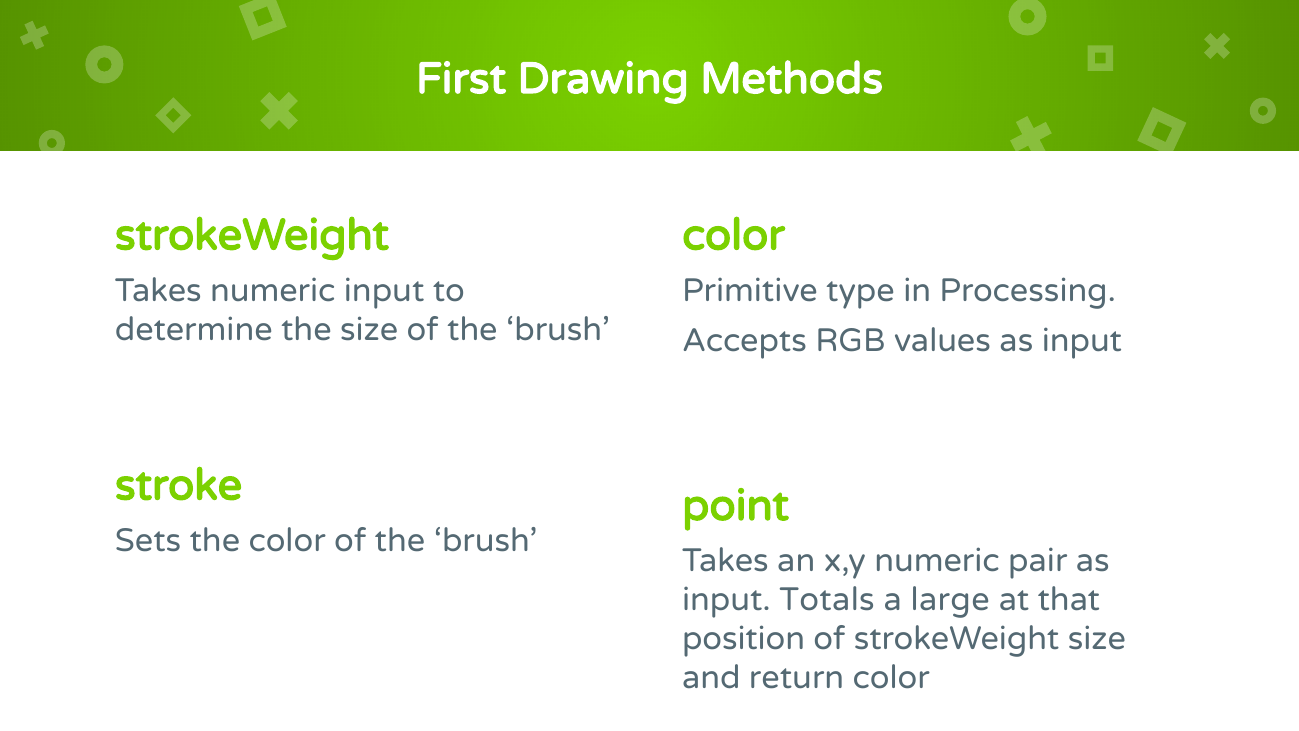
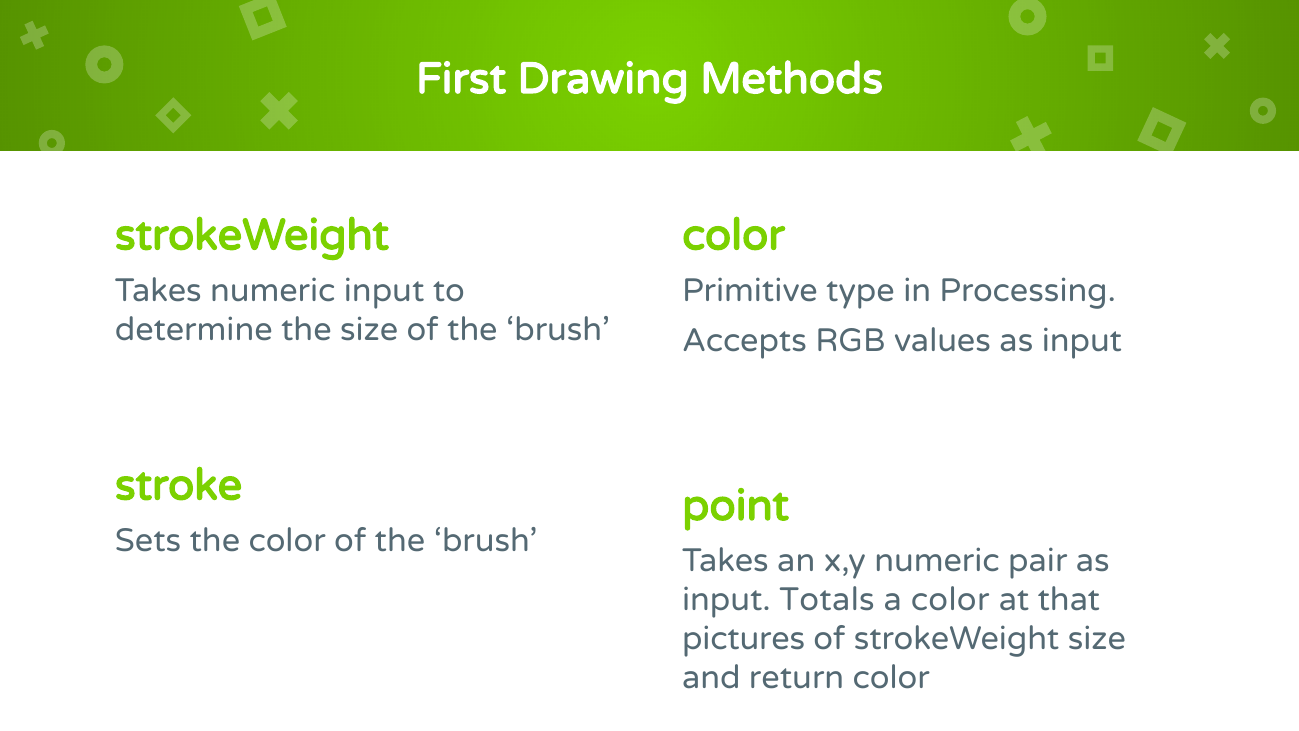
a large: large -> color (950, 600)
position: position -> pictures (744, 639)
